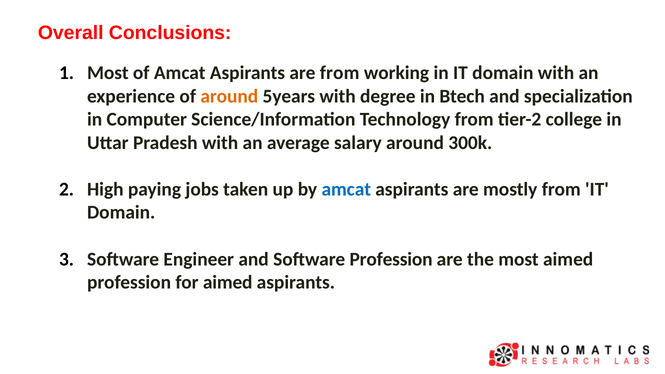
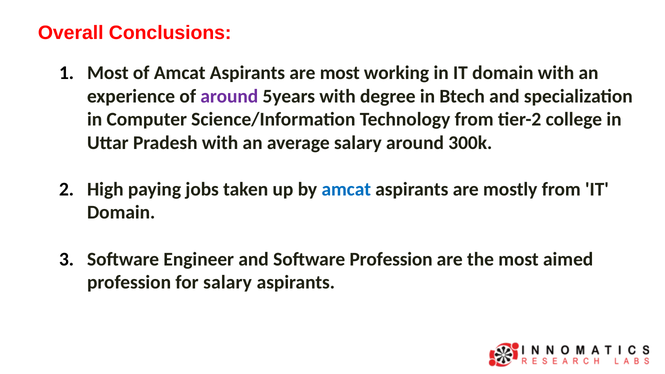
are from: from -> most (340, 73)
around colour: orange -> purple (229, 96)
for aimed: aimed -> salary (228, 282)
